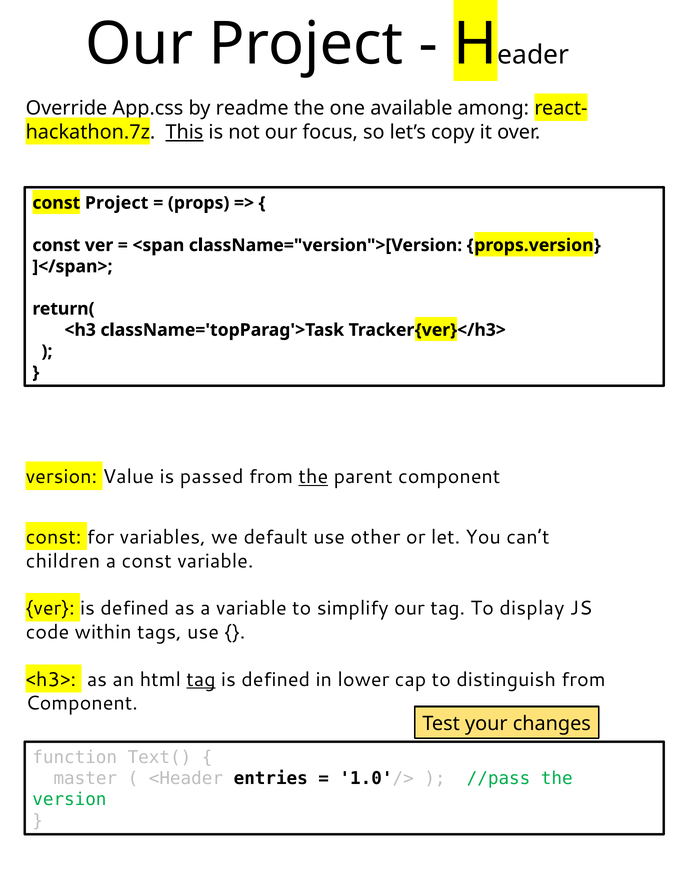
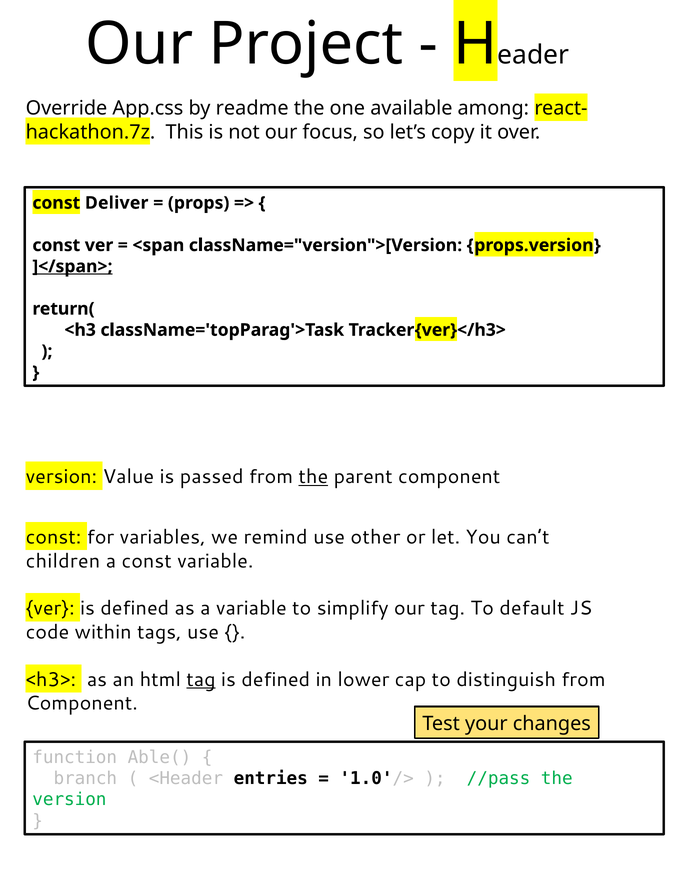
This underline: present -> none (184, 132)
const Project: Project -> Deliver (117, 203)
]</span> underline: none -> present (72, 266)
default: default -> remind (276, 537)
display: display -> default (532, 608)
Text(: Text( -> Able( (159, 757)
master: master -> branch (85, 778)
